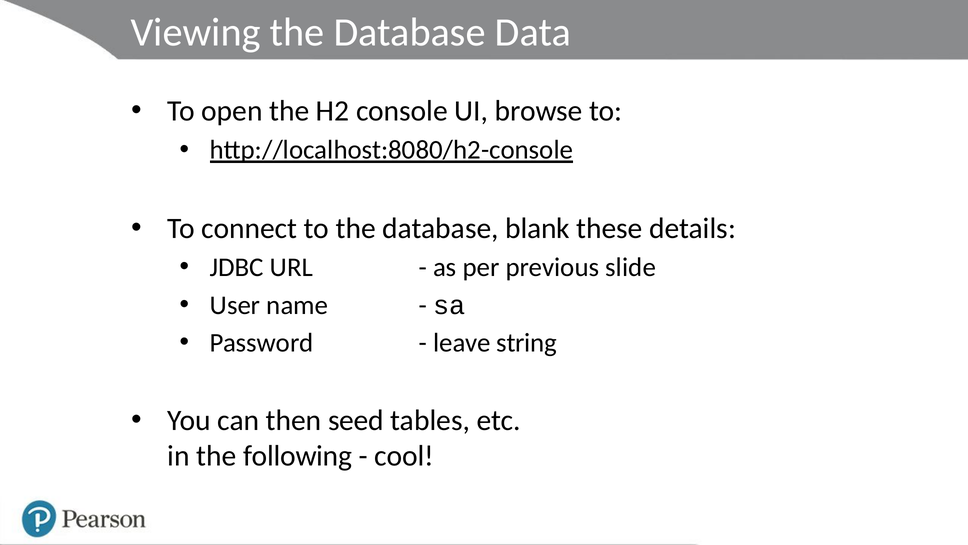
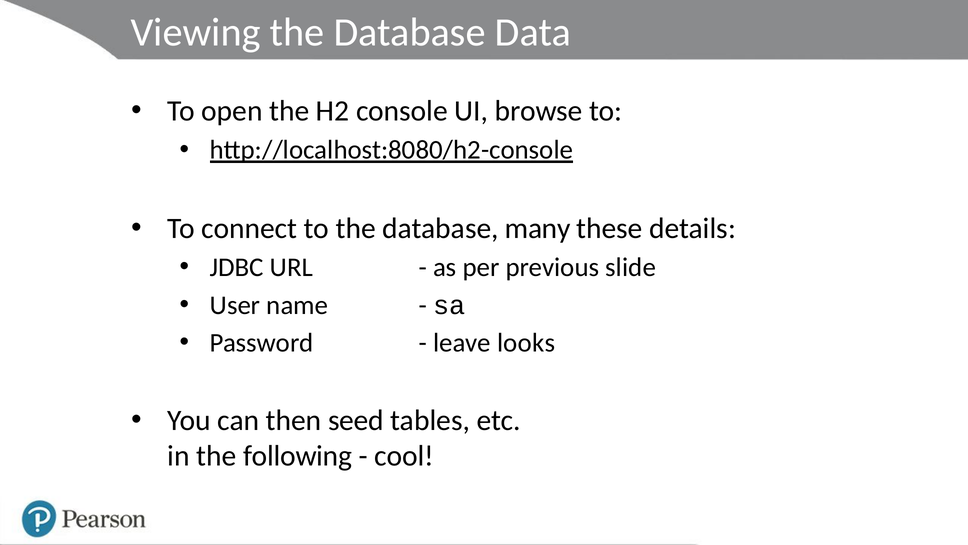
blank: blank -> many (538, 228)
string: string -> looks (526, 343)
